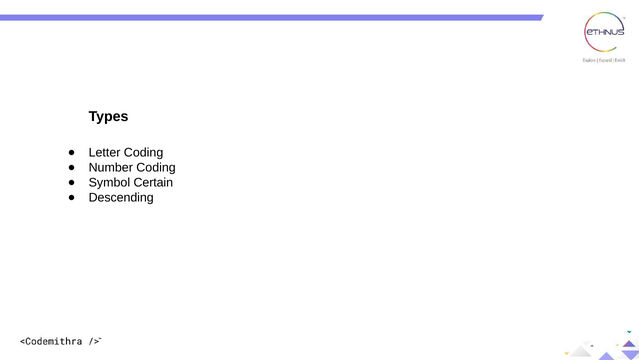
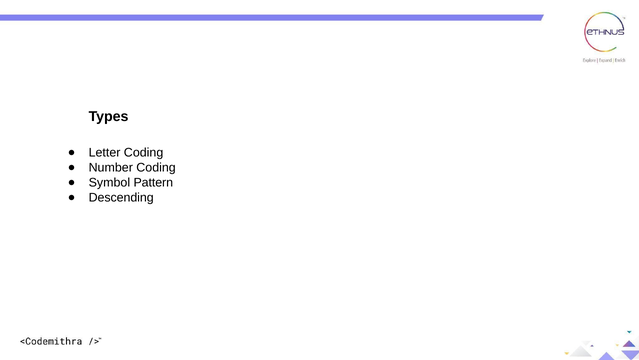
Certain: Certain -> Pattern (153, 182)
